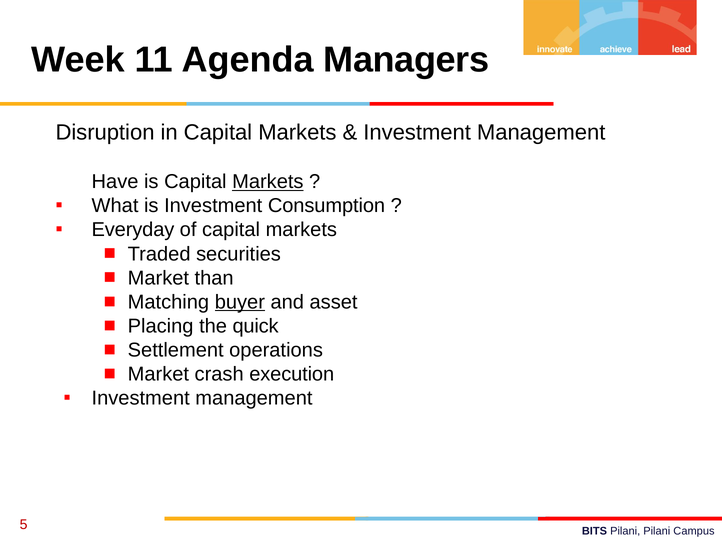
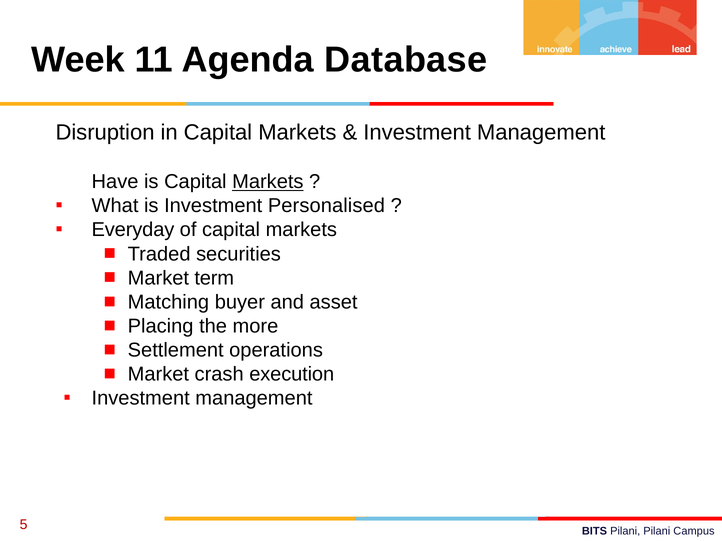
Managers: Managers -> Database (406, 60)
Consumption: Consumption -> Personalised (326, 206)
than: than -> term (214, 278)
buyer underline: present -> none (240, 302)
quick: quick -> more (255, 326)
